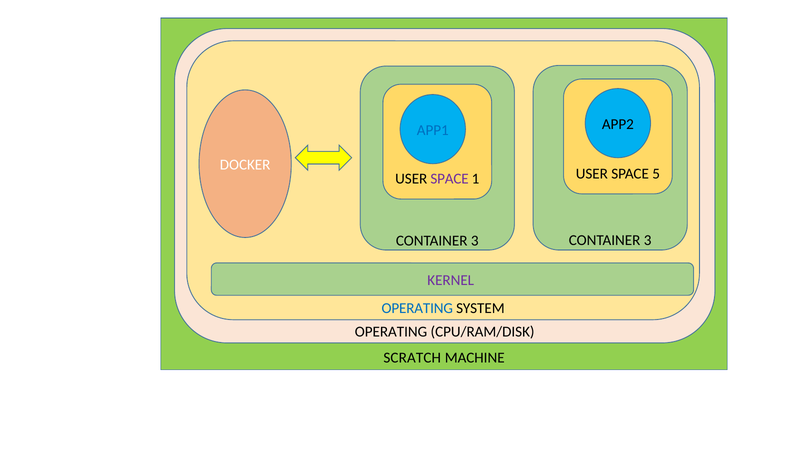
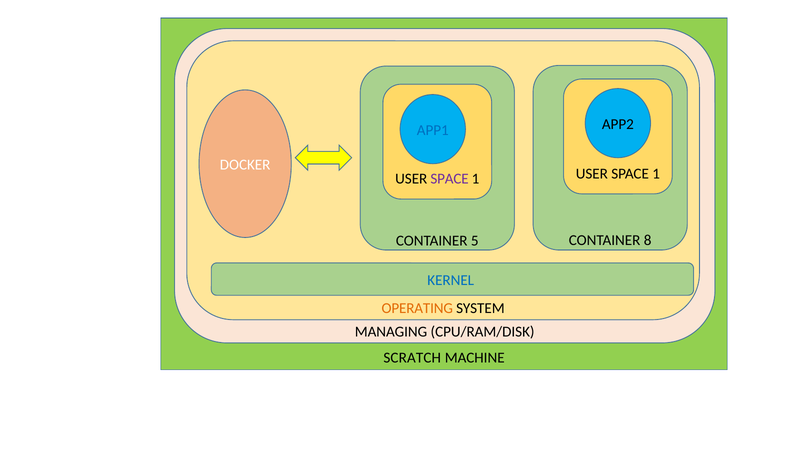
5: 5 -> 1 (656, 174)
3: 3 -> 8 (648, 240)
3: 3 -> 5 (475, 241)
KERNEL colour: purple -> blue (451, 280)
OPERATING colour: blue -> orange (417, 308)
OPERATING: OPERATING -> MANAGING (391, 332)
